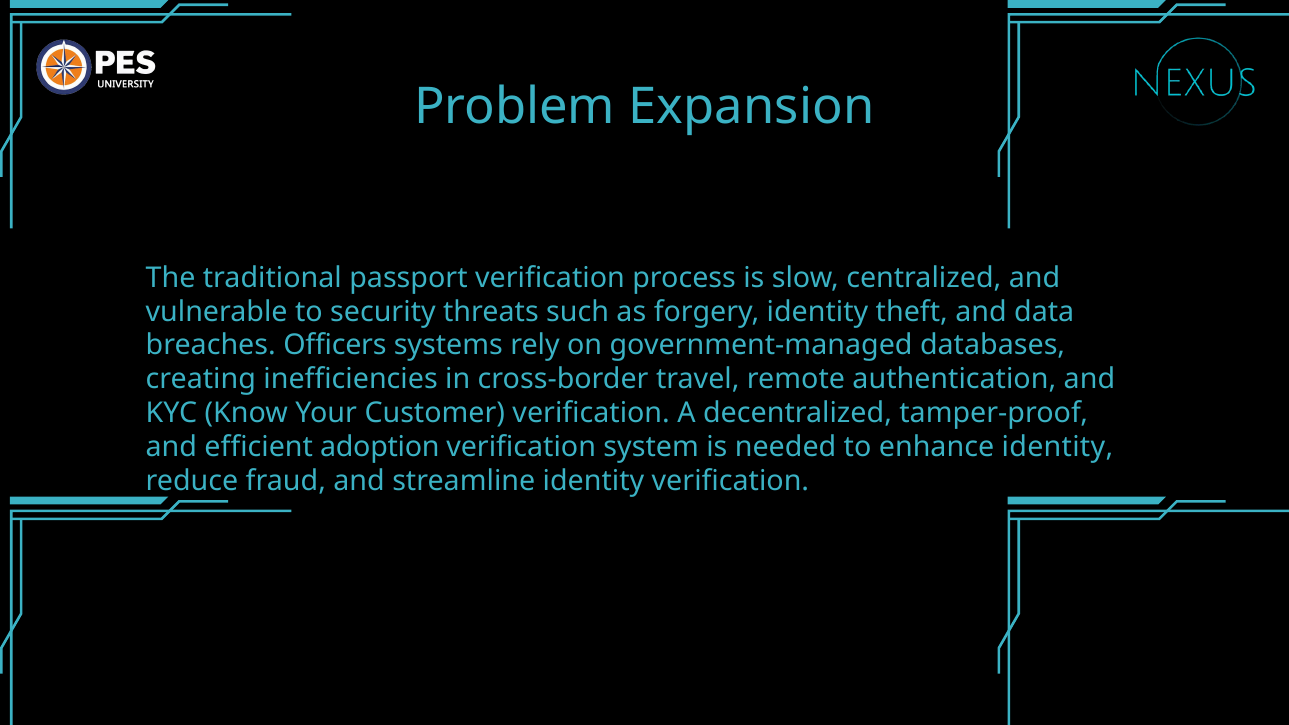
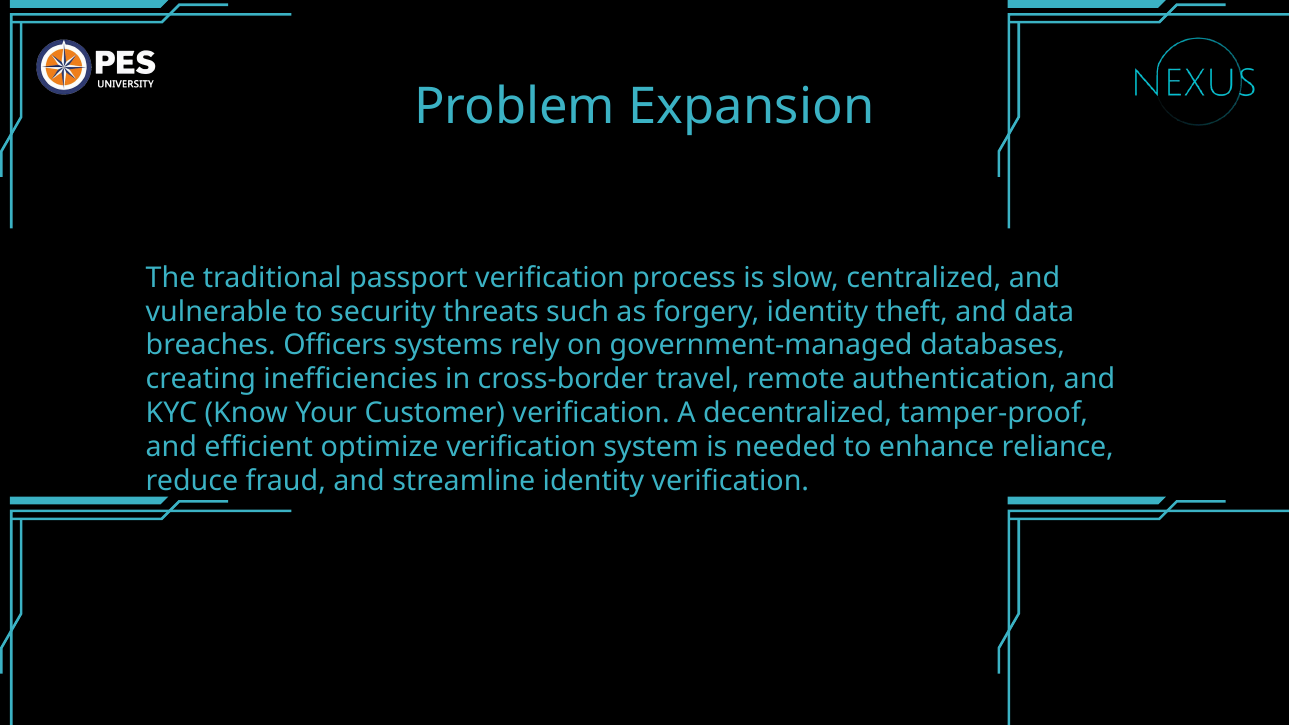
adoption: adoption -> optimize (380, 447)
enhance identity: identity -> reliance (1058, 447)
